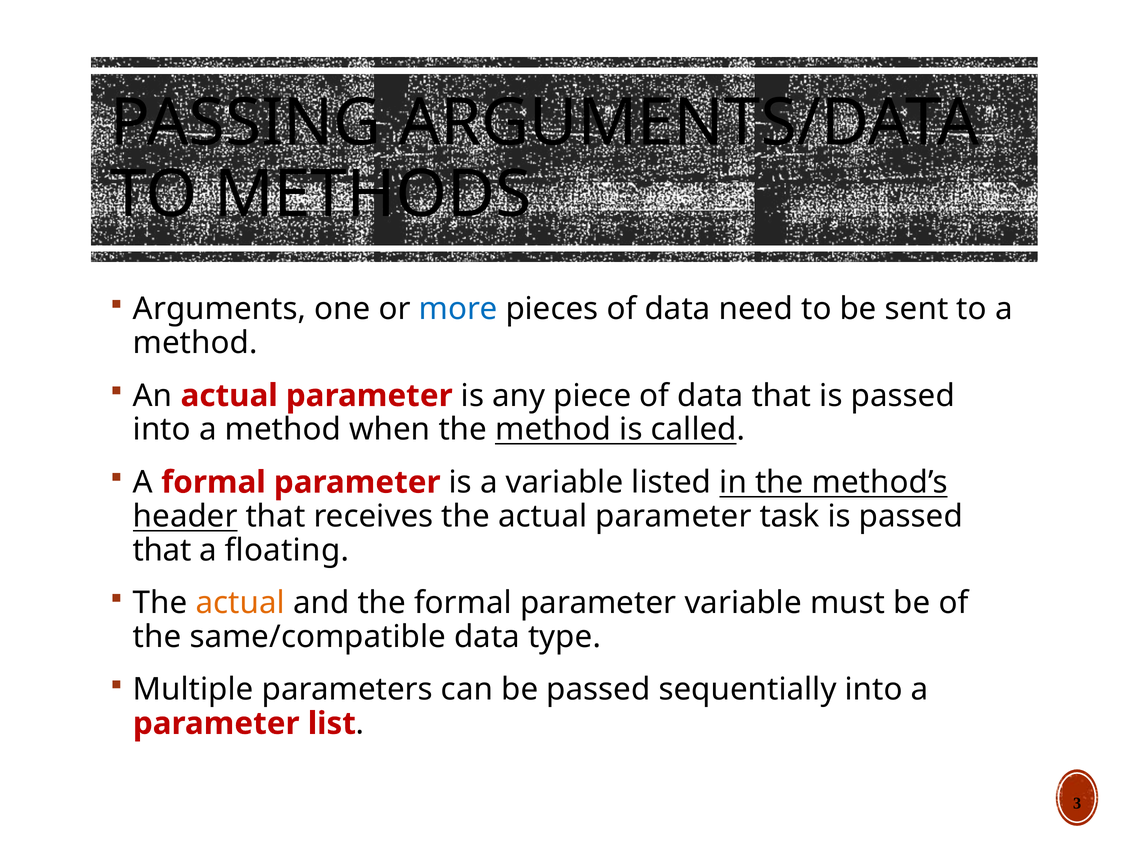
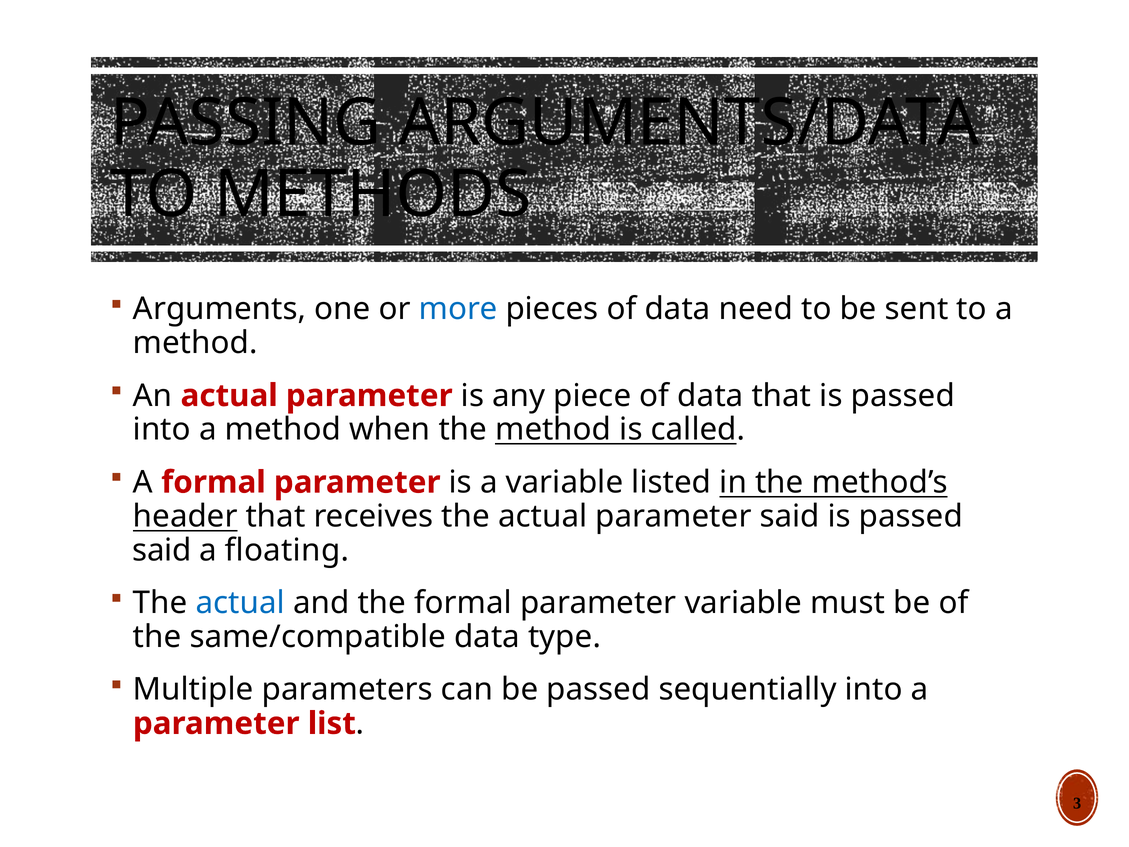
parameter task: task -> said (790, 516)
that: that -> said (162, 550)
actual colour: orange -> blue (240, 603)
